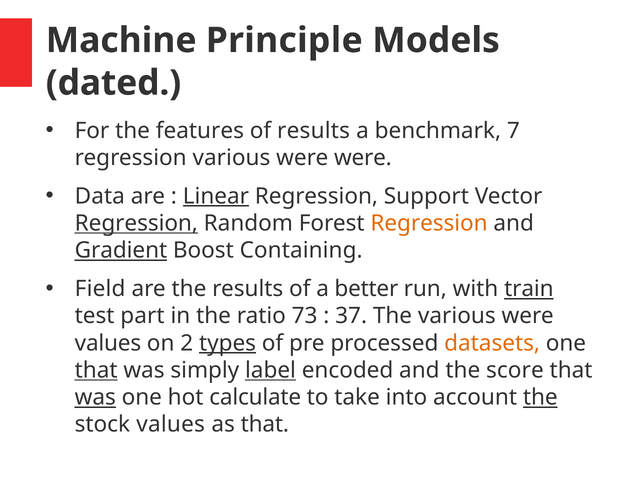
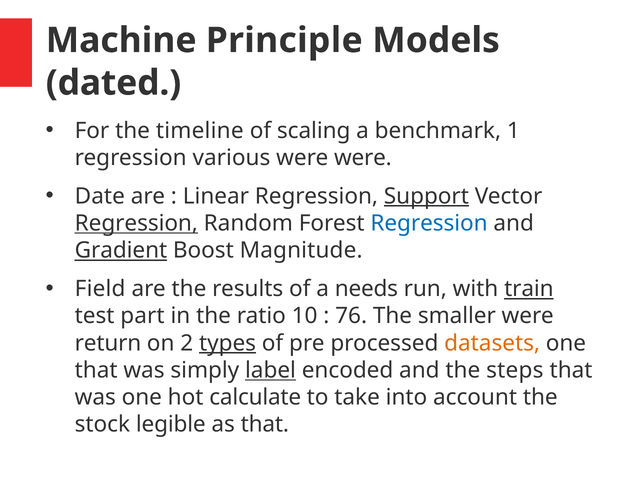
features: features -> timeline (200, 131)
of results: results -> scaling (314, 131)
7: 7 -> 1 (513, 131)
Data: Data -> Date (100, 196)
Linear underline: present -> none (216, 196)
Support underline: none -> present (426, 196)
Regression colour: orange -> blue (429, 223)
Containing: Containing -> Magnitude (301, 250)
better: better -> needs (366, 289)
73: 73 -> 10 (305, 316)
37: 37 -> 76 (351, 316)
The various: various -> smaller (457, 316)
values: values -> return (108, 343)
that underline: present -> none (96, 370)
score: score -> steps (515, 370)
was underline: present -> none (95, 397)
the underline: present -> none (540, 397)
stock values: values -> legible (171, 424)
